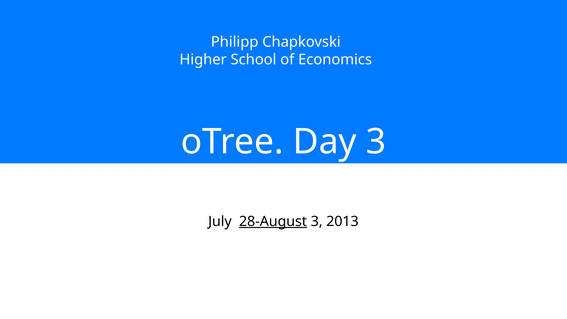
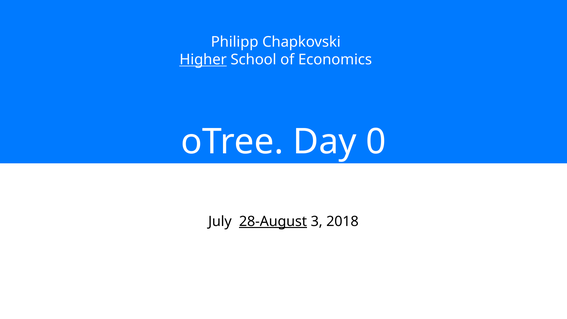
Higher underline: none -> present (203, 60)
Day 3: 3 -> 0 (376, 142)
2013: 2013 -> 2018 (342, 221)
